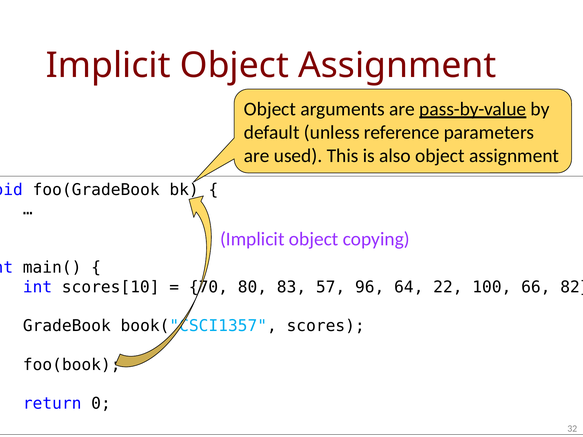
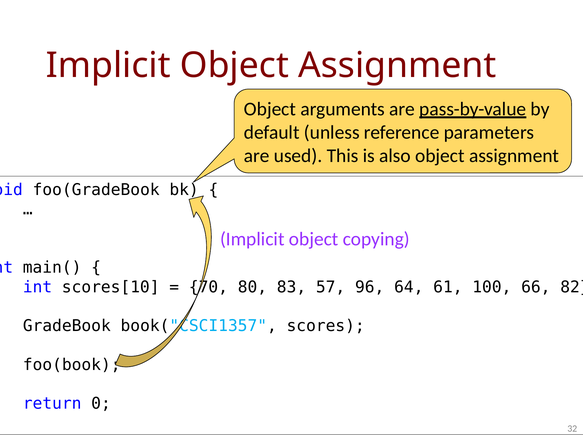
22: 22 -> 61 (448, 287)
